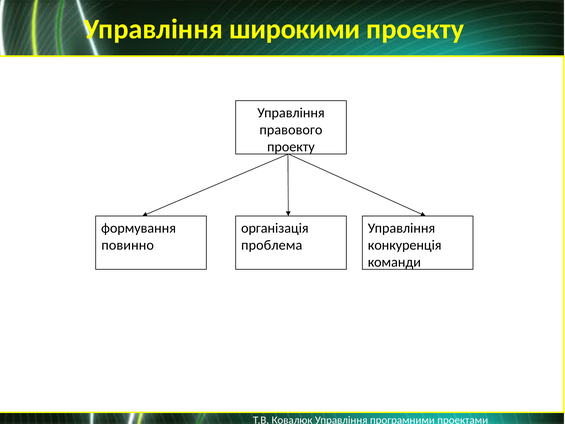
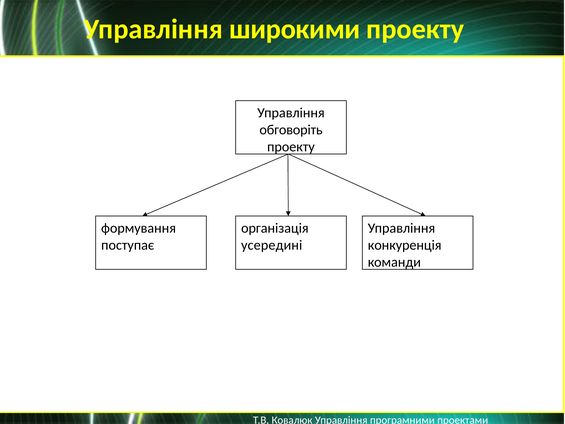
правового: правового -> обговоріть (291, 130)
повинно: повинно -> поступає (128, 245)
проблема: проблема -> усередині (272, 245)
